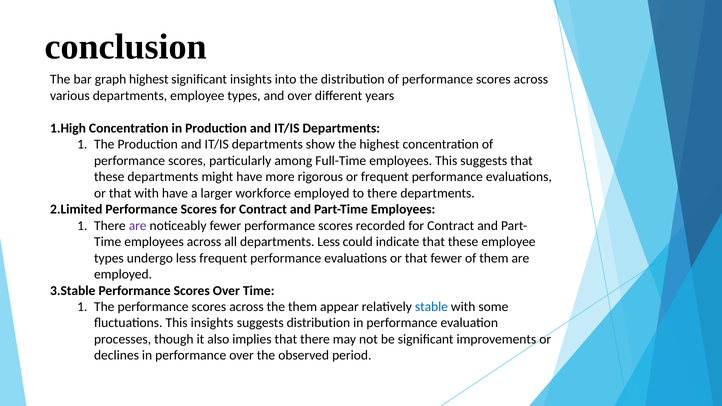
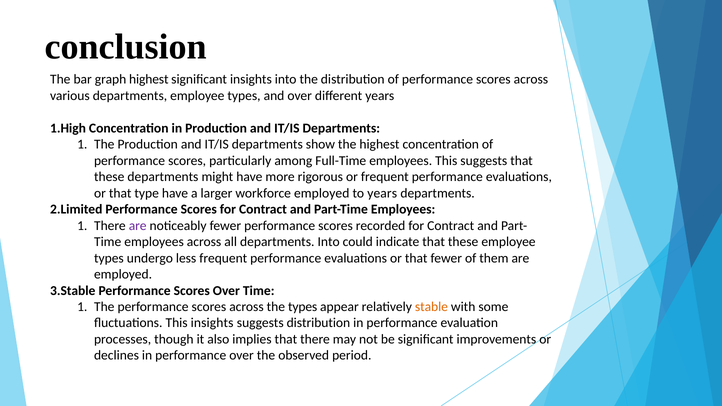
that with: with -> type (147, 193)
to there: there -> years (382, 193)
departments Less: Less -> Into (329, 242)
the them: them -> types (303, 307)
stable colour: blue -> orange (431, 307)
